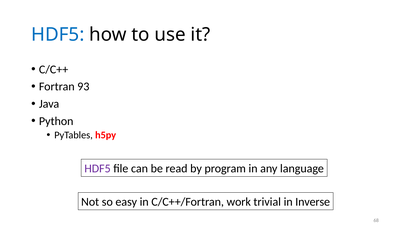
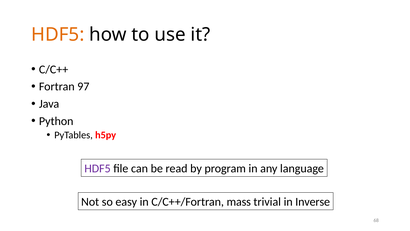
HDF5 colour: blue -> orange (58, 34)
93: 93 -> 97 (83, 87)
work: work -> mass (239, 202)
